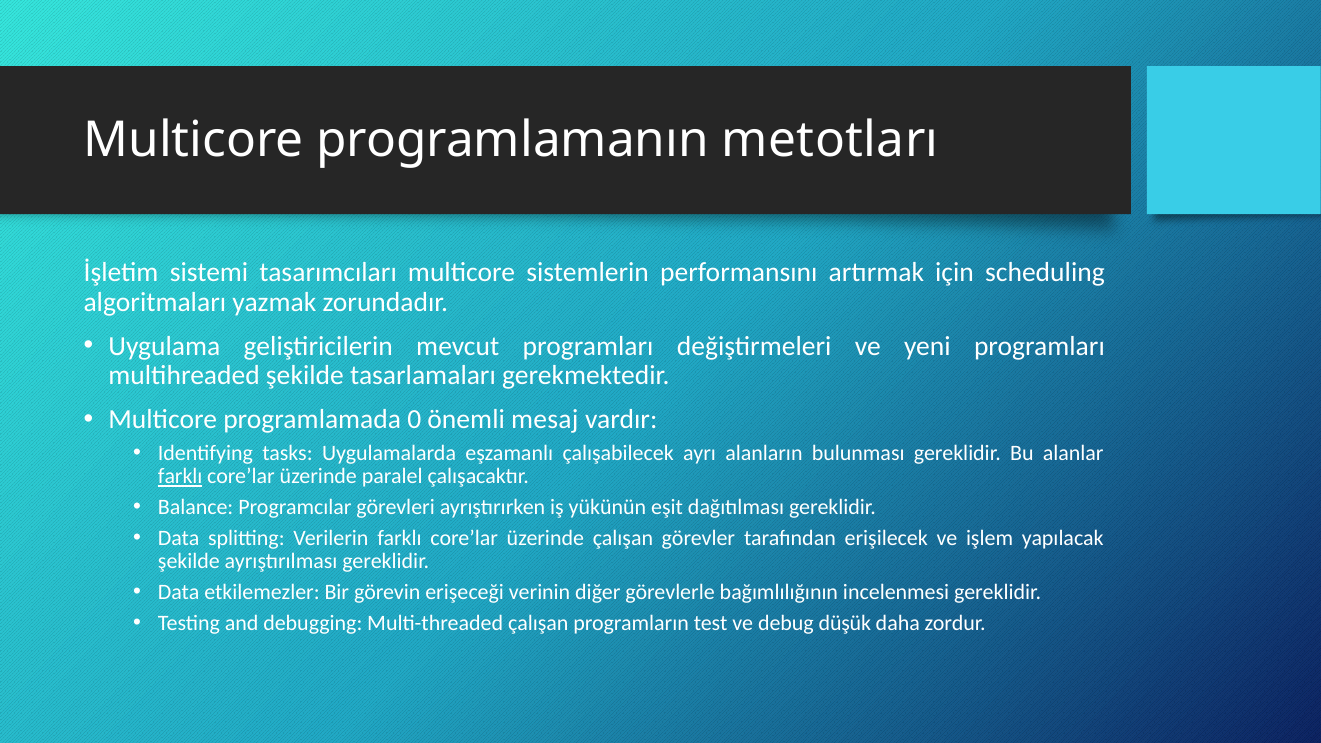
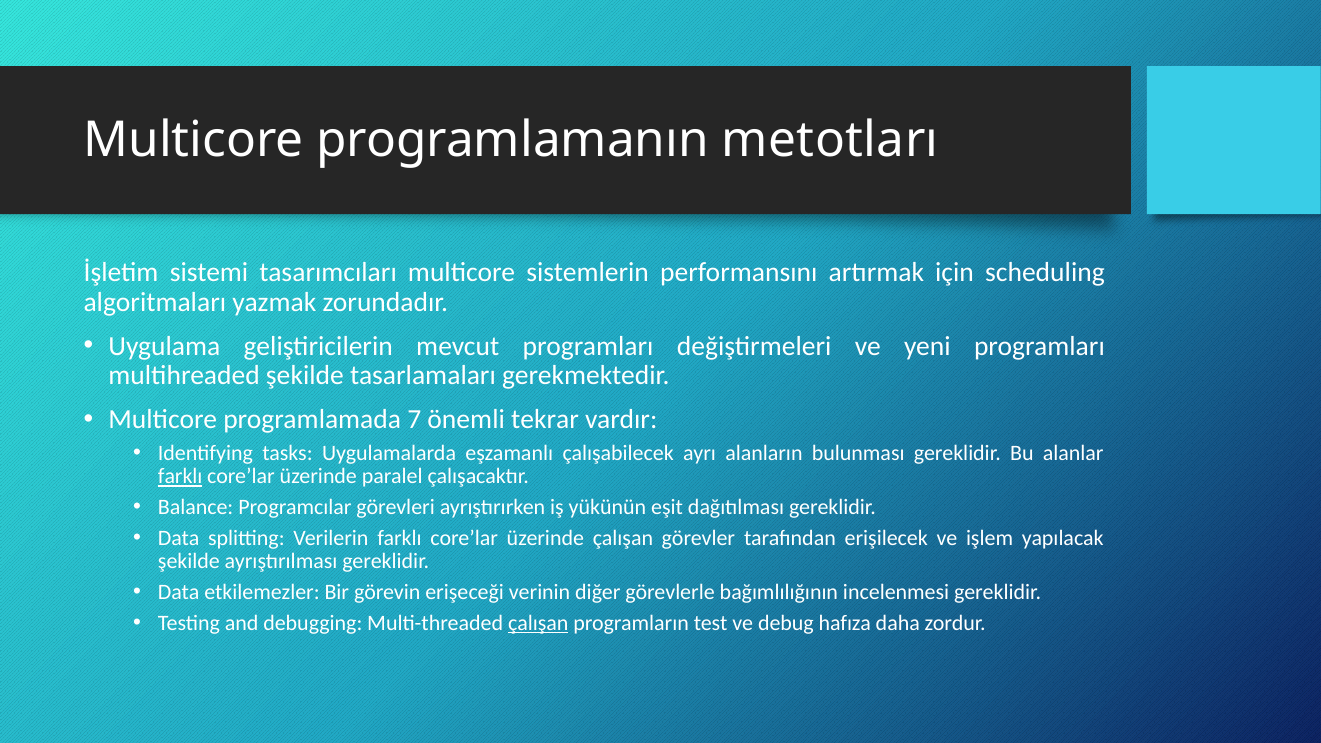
0: 0 -> 7 (414, 419)
mesaj: mesaj -> tekrar (545, 419)
çalışan underline: none -> present (538, 623)
düşük: düşük -> hafıza (845, 623)
